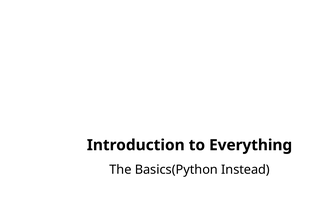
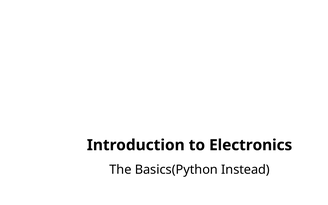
Everything: Everything -> Electronics (251, 145)
